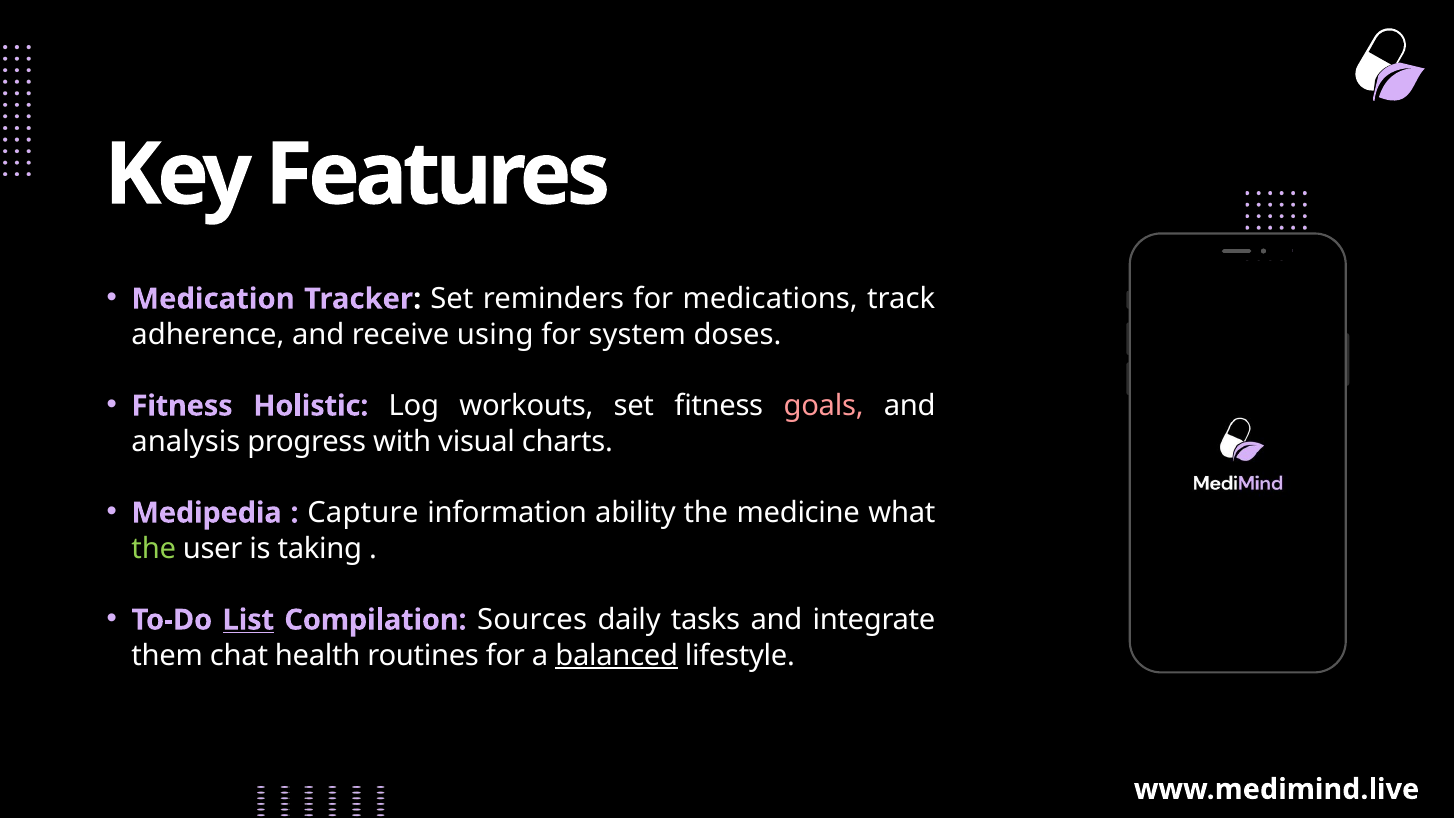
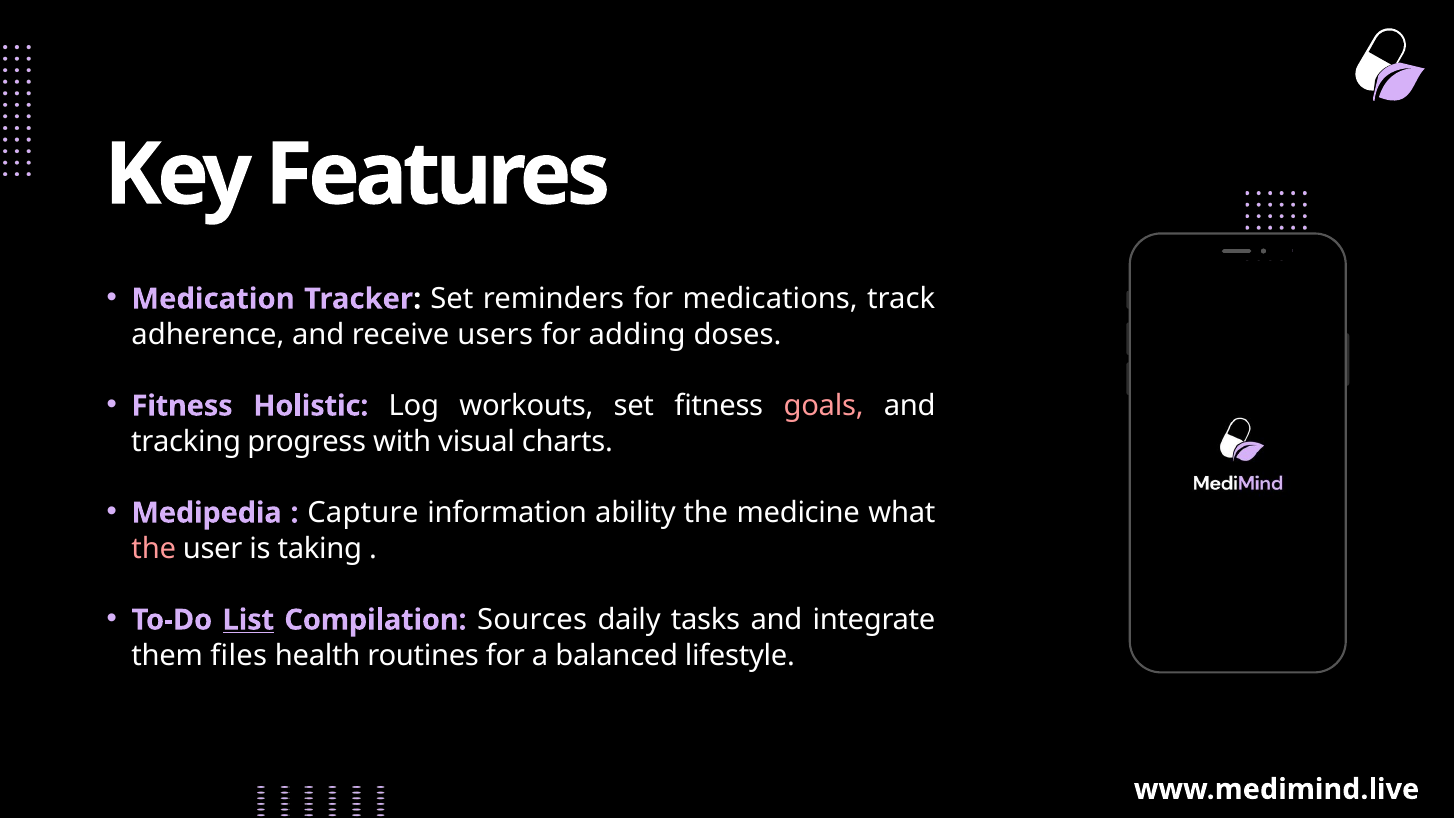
using: using -> users (495, 335)
system: system -> adding (637, 335)
analysis: analysis -> tracking (186, 442)
the colour: light green -> pink (154, 548)
chat: chat -> files (239, 655)
balanced underline: present -> none (617, 655)
